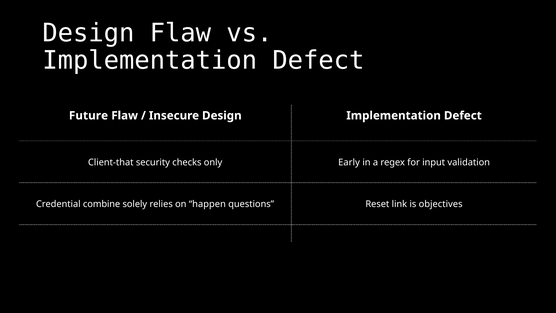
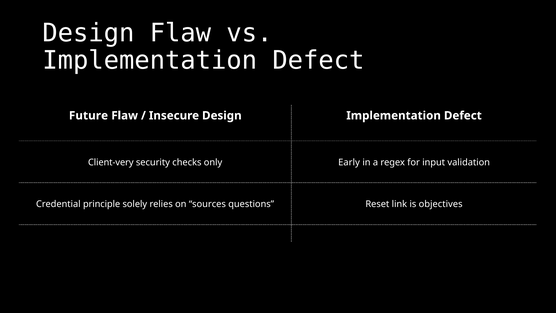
Client-that: Client-that -> Client-very (111, 162)
combine: combine -> principle (102, 204)
happen: happen -> sources (207, 204)
